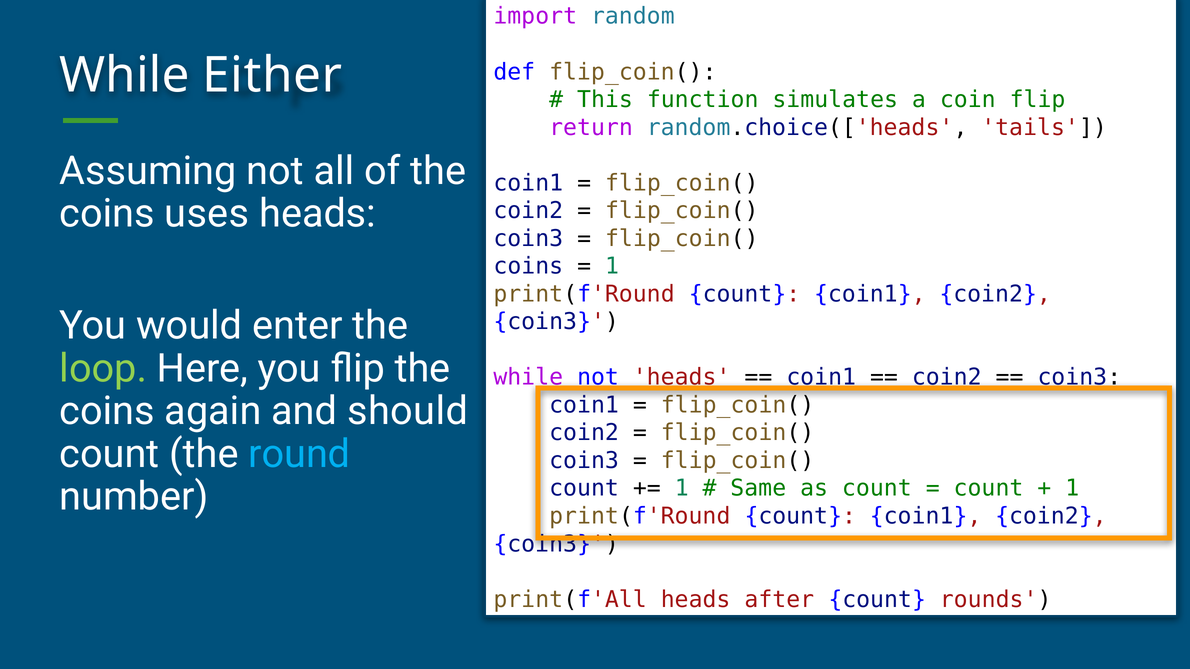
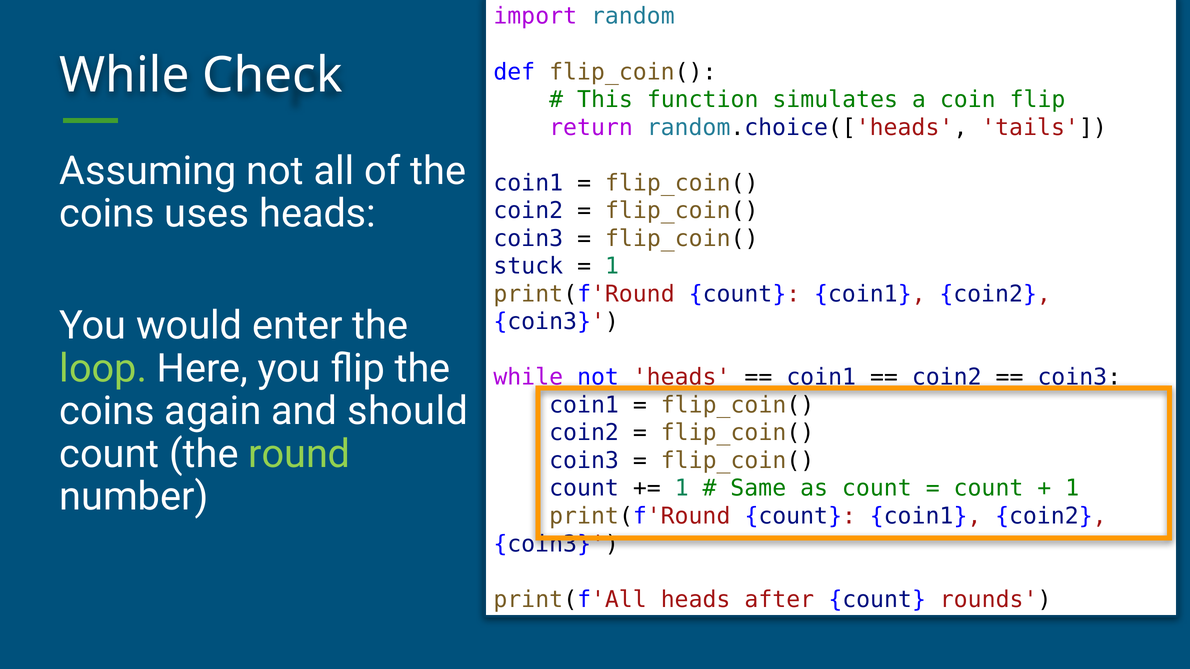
Either: Either -> Check (273, 76)
coins: coins -> stuck (528, 266)
round colour: light blue -> light green (299, 454)
